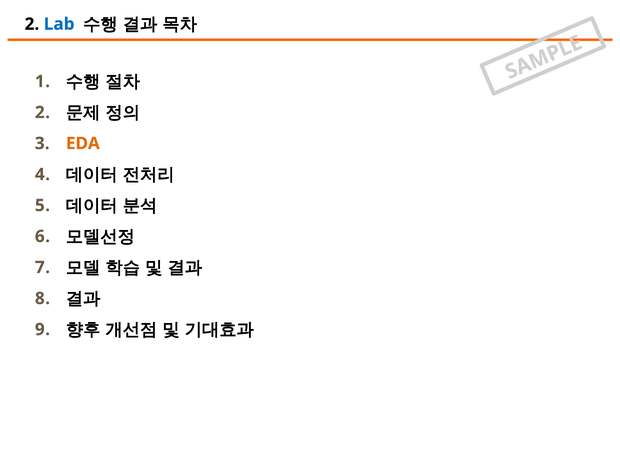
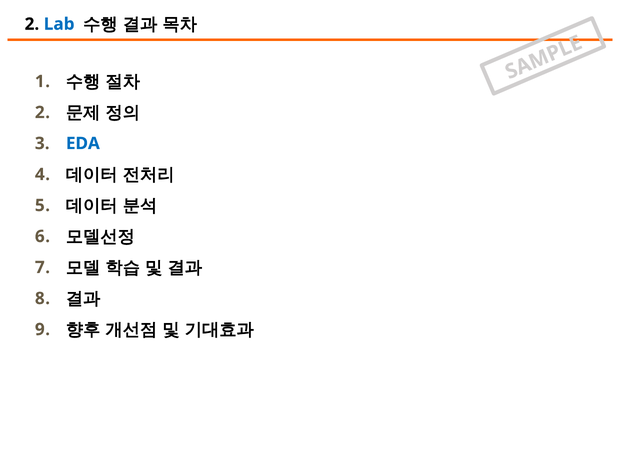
EDA colour: orange -> blue (83, 143)
